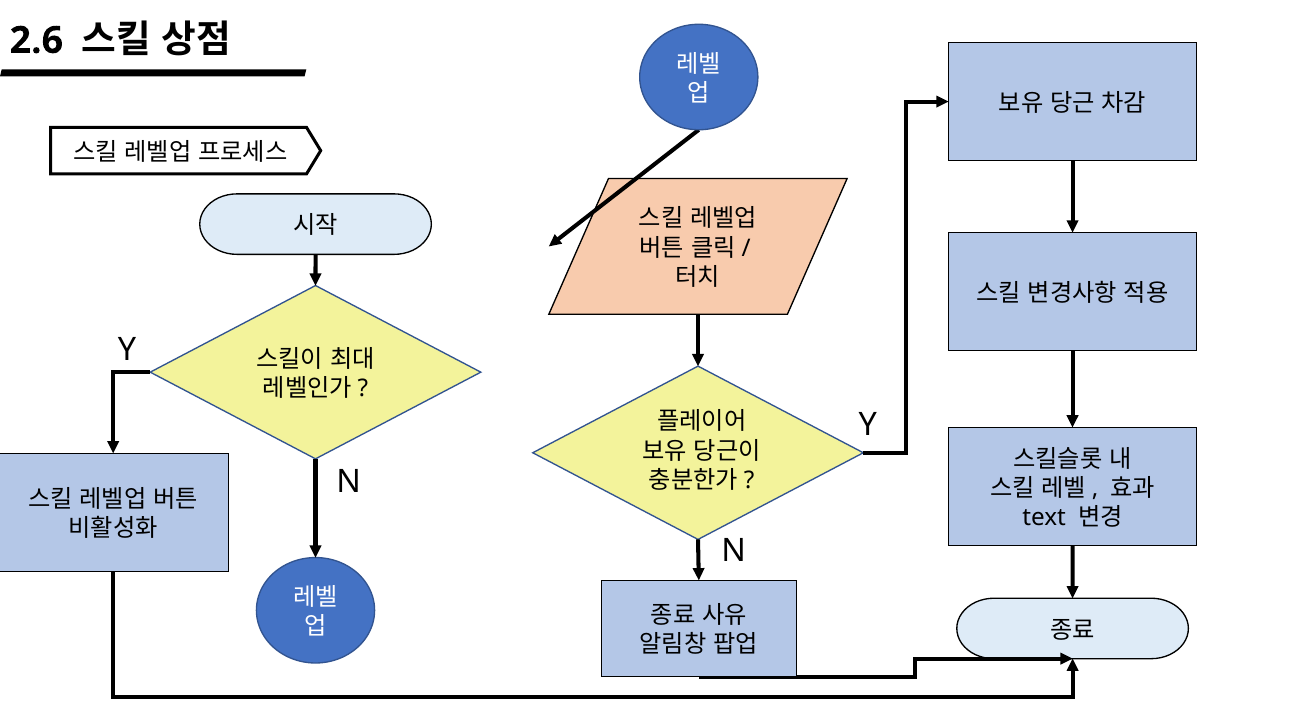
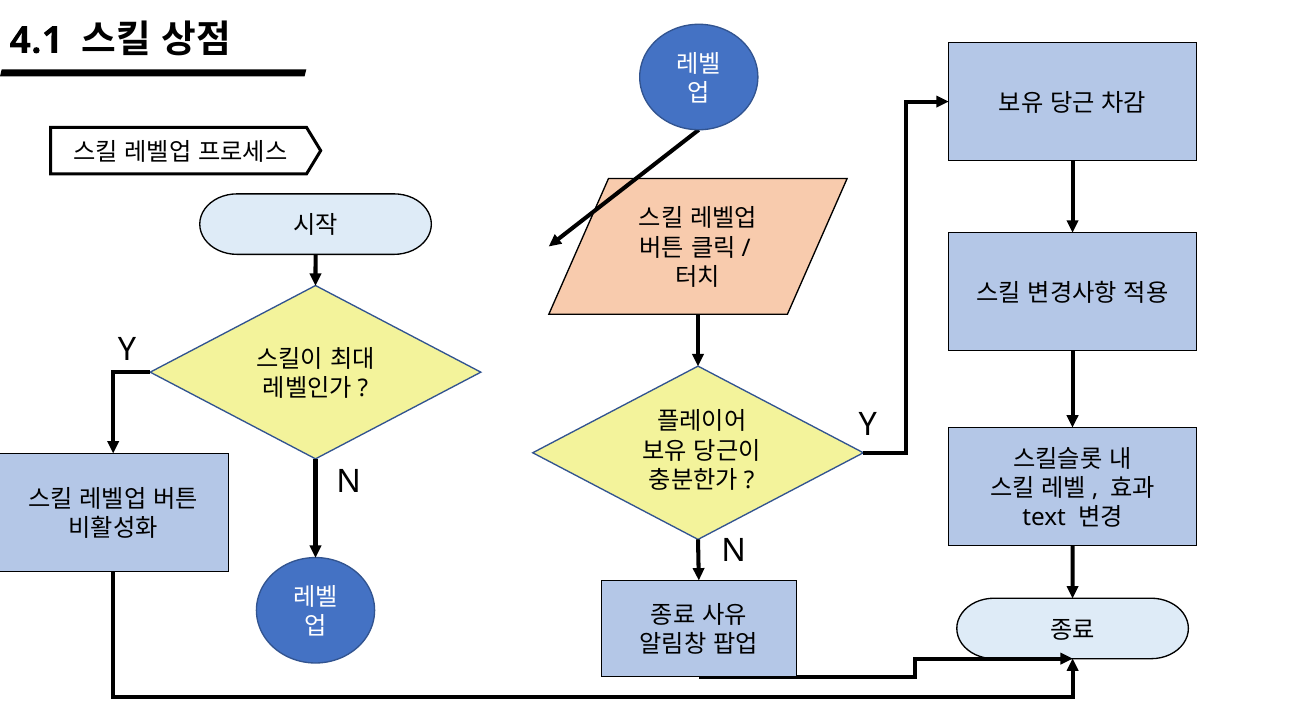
2.6: 2.6 -> 4.1 (36, 41)
